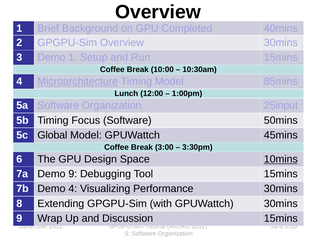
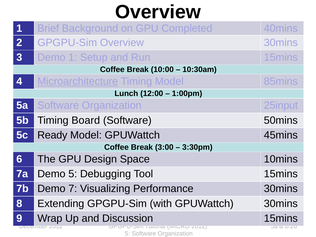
Focus: Focus -> Board (86, 120)
Global: Global -> Ready (52, 135)
10mins underline: present -> none (281, 159)
Demo 9: 9 -> 5 (73, 174)
Demo 4: 4 -> 7 (73, 189)
